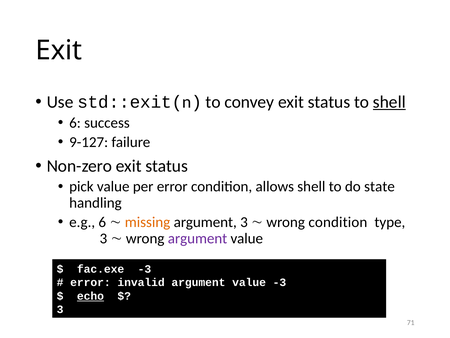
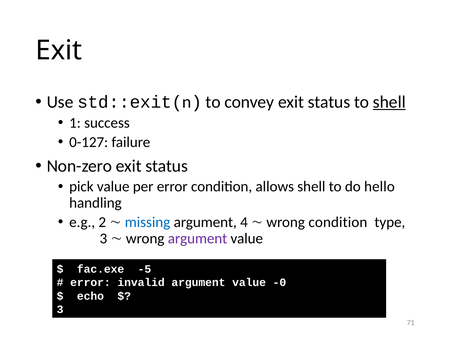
6: 6 -> 1 (75, 123)
9-127: 9-127 -> 0-127 (89, 142)
state: state -> hello (379, 186)
e.g 6: 6 -> 2 (102, 222)
missing colour: orange -> blue (148, 222)
argument 3: 3 -> 4 (244, 222)
fac.exe -3: -3 -> -5 (144, 269)
value -3: -3 -> -0 (279, 282)
echo underline: present -> none (90, 296)
